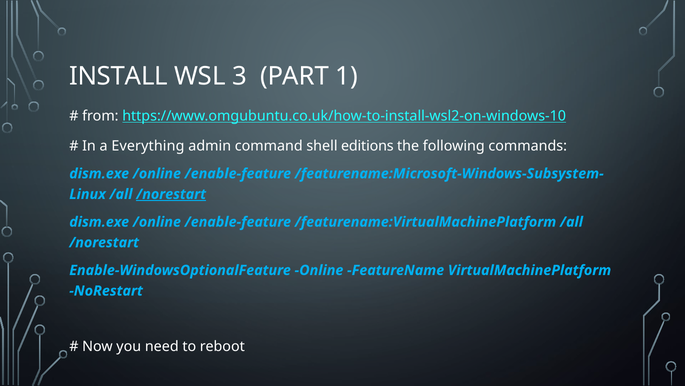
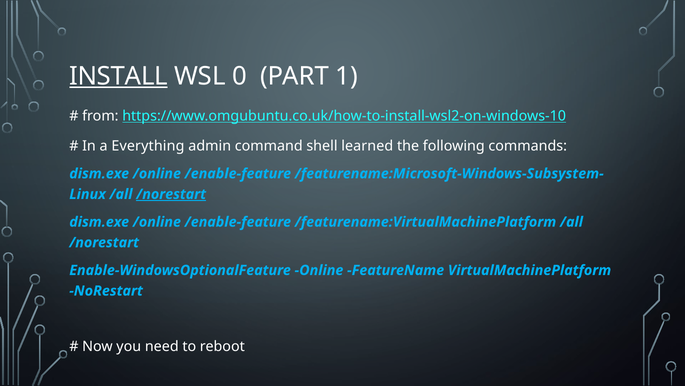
INSTALL underline: none -> present (118, 76)
3: 3 -> 0 (240, 76)
editions: editions -> learned (367, 146)
